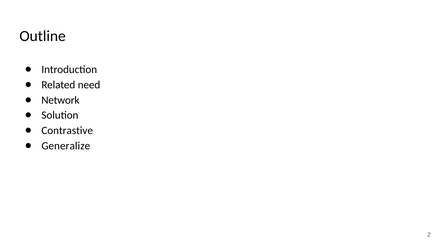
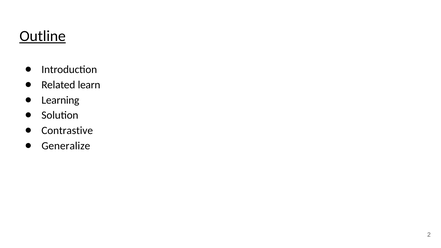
Outline underline: none -> present (43, 36)
need: need -> learn (89, 85)
Network: Network -> Learning (60, 100)
